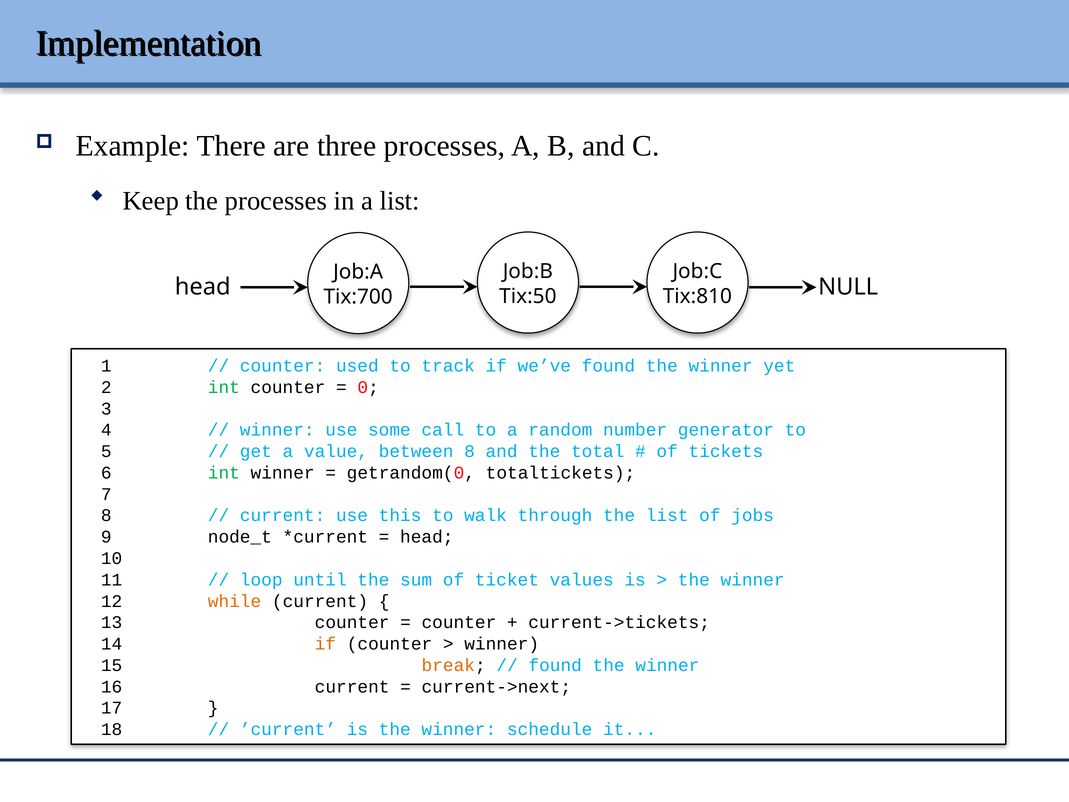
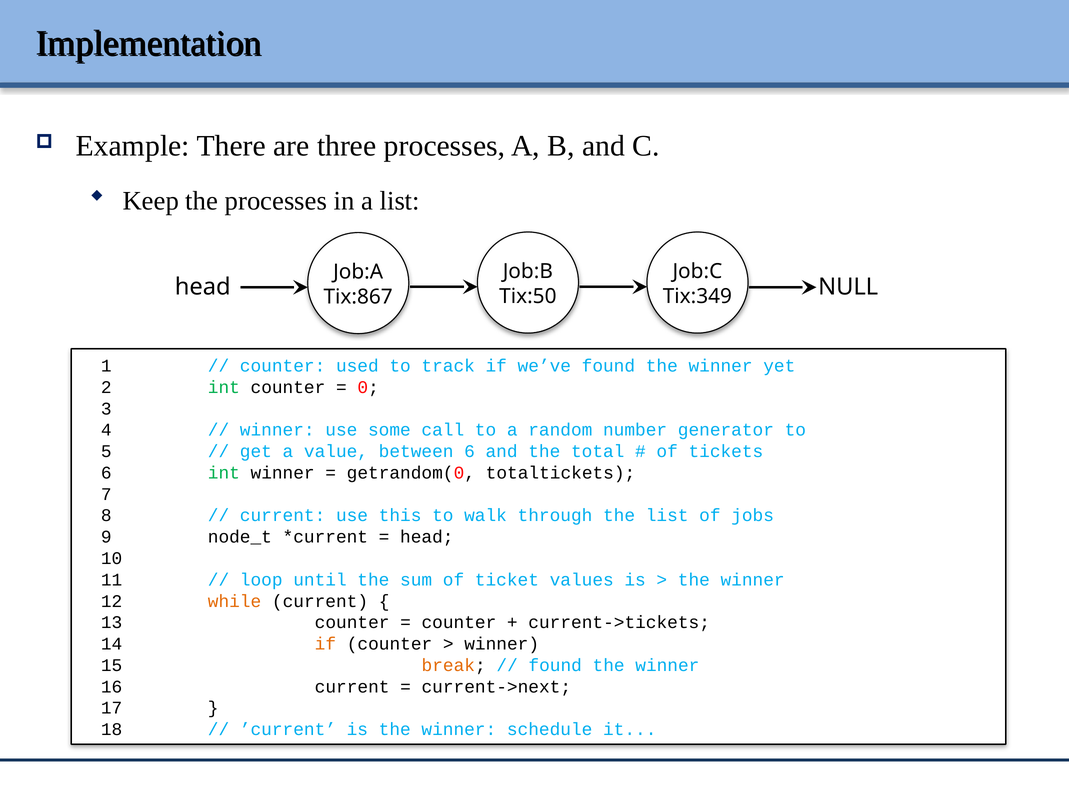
Tix:810: Tix:810 -> Tix:349 (697, 296)
Tix:700: Tix:700 -> Tix:867 (358, 297)
between 8: 8 -> 6 (470, 451)
